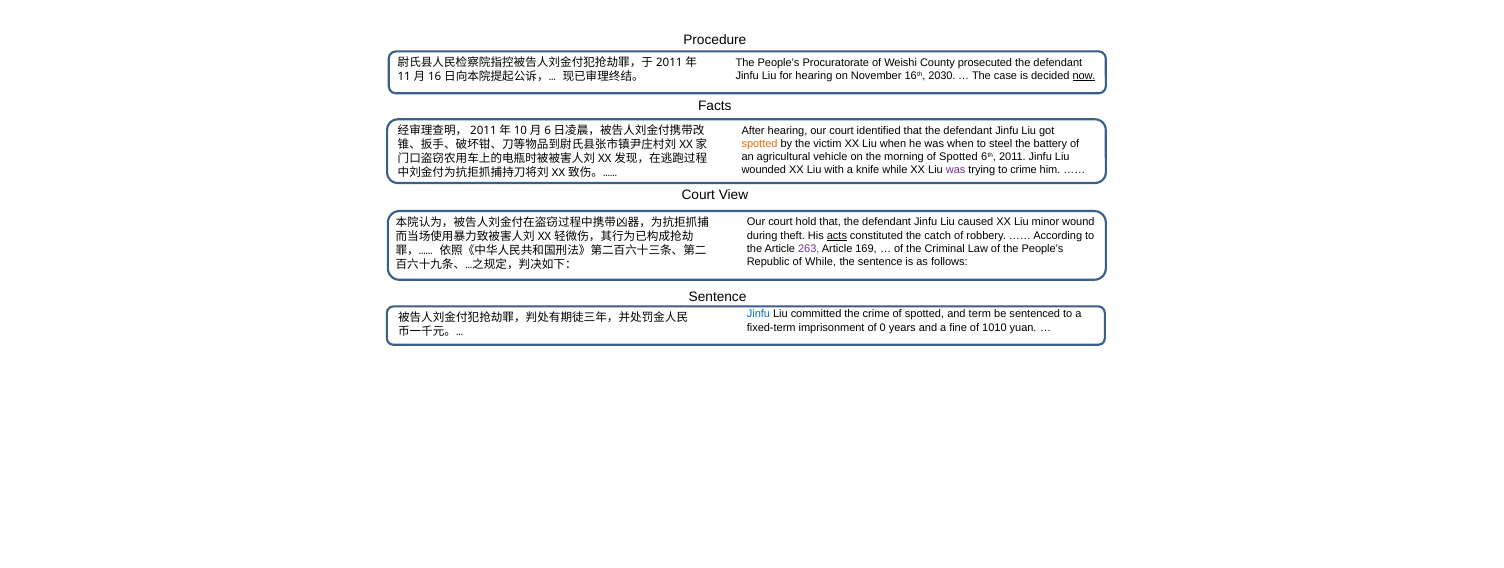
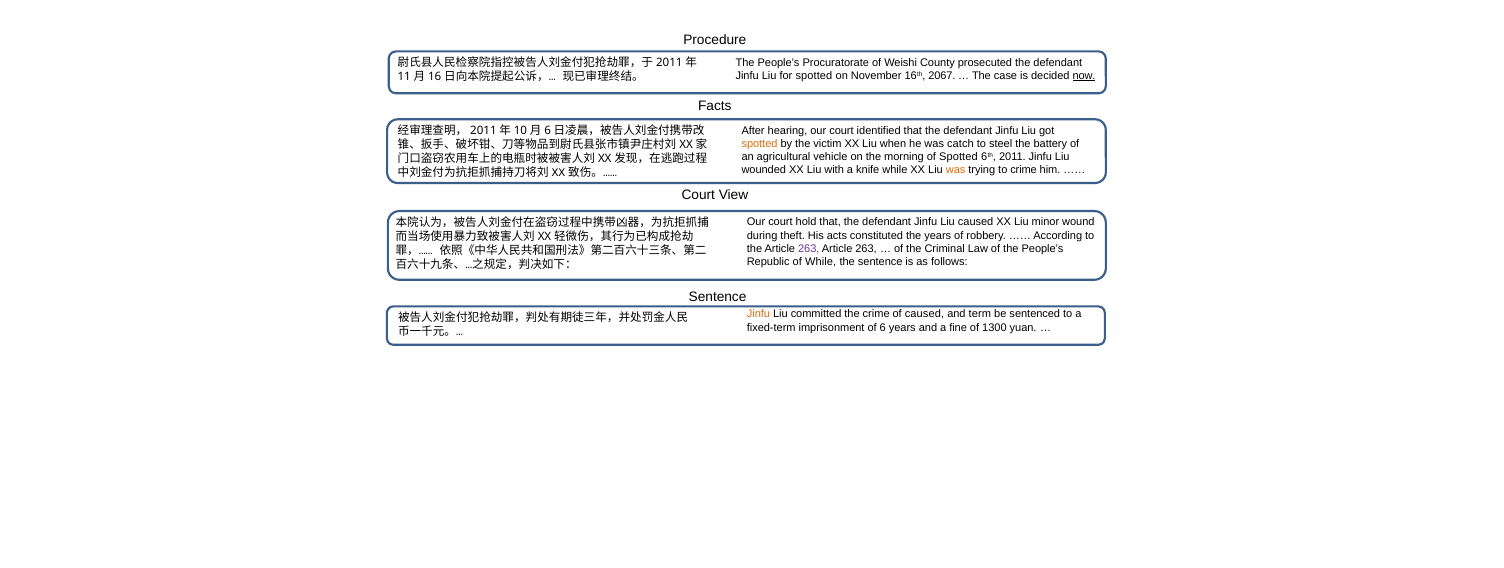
for hearing: hearing -> spotted (814, 76)
2030: 2030 -> 2067 (942, 76)
was when: when -> catch (960, 144)
was colour: purple -> orange (956, 170)
acts underline: present -> none (837, 236)
the catch: catch -> years (938, 236)
169: 169 -> 263 (866, 249)
Jinfu colour: blue -> orange (759, 315)
crime of spotted: spotted -> caused (924, 315)
0: 0 -> 6 (883, 328)
1010: 1010 -> 1300 (994, 328)
